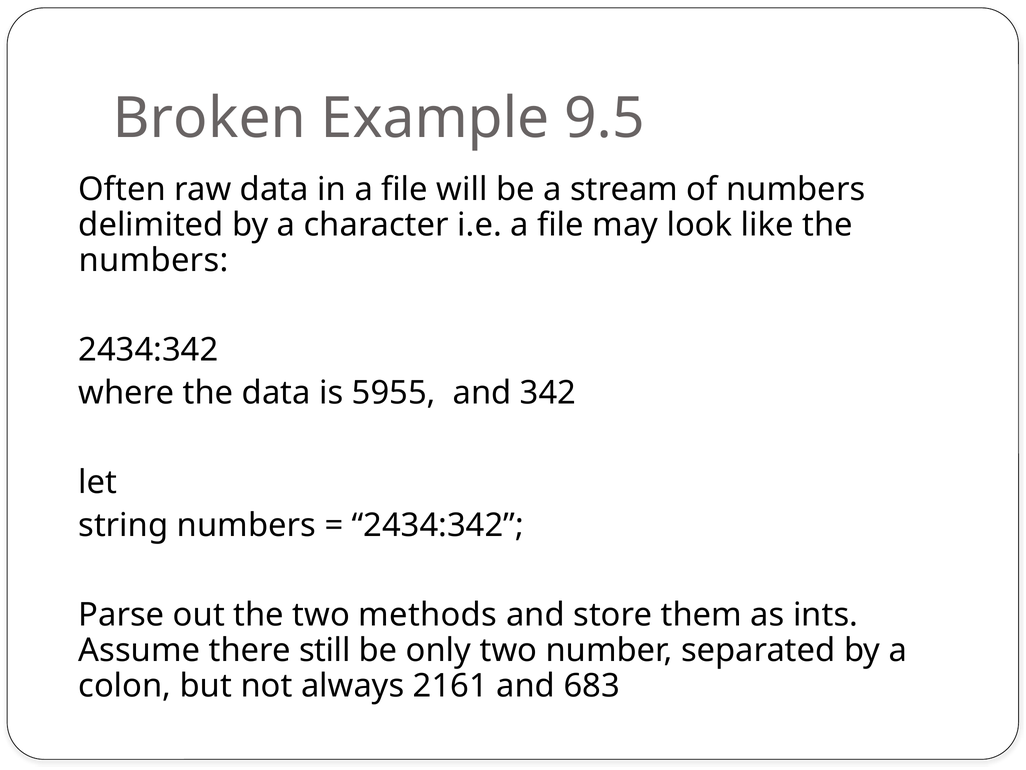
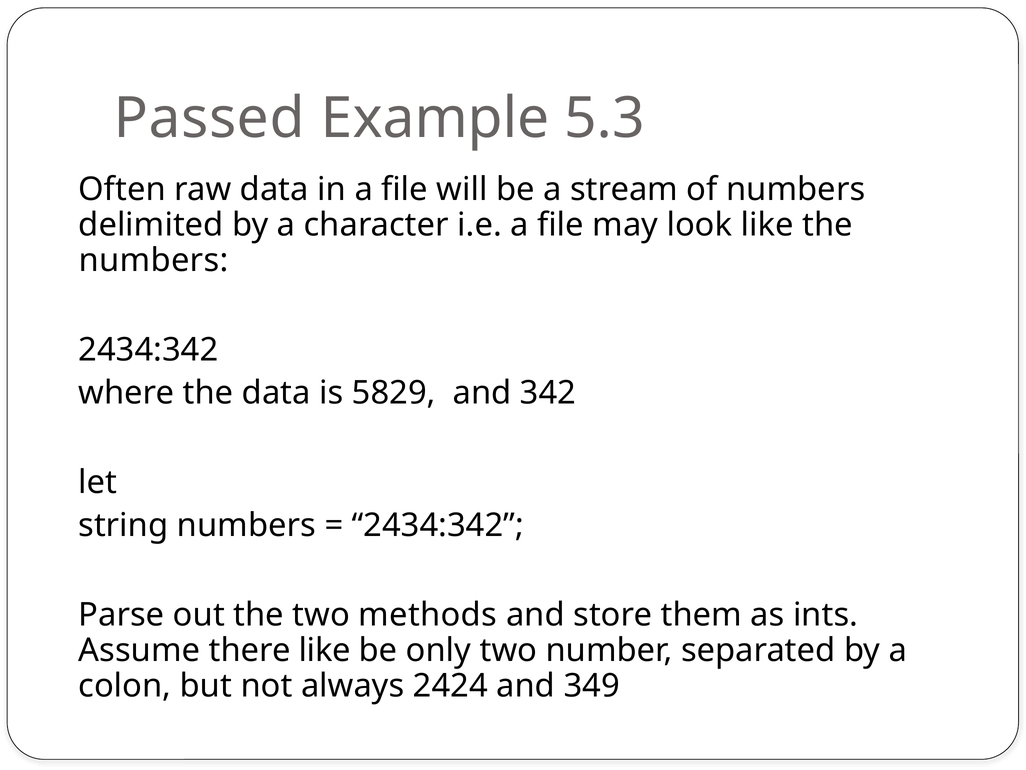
Broken: Broken -> Passed (209, 119)
9.5: 9.5 -> 5.3 (604, 119)
5955: 5955 -> 5829 (394, 393)
there still: still -> like (325, 650)
2161: 2161 -> 2424 (450, 685)
683: 683 -> 349 (592, 685)
